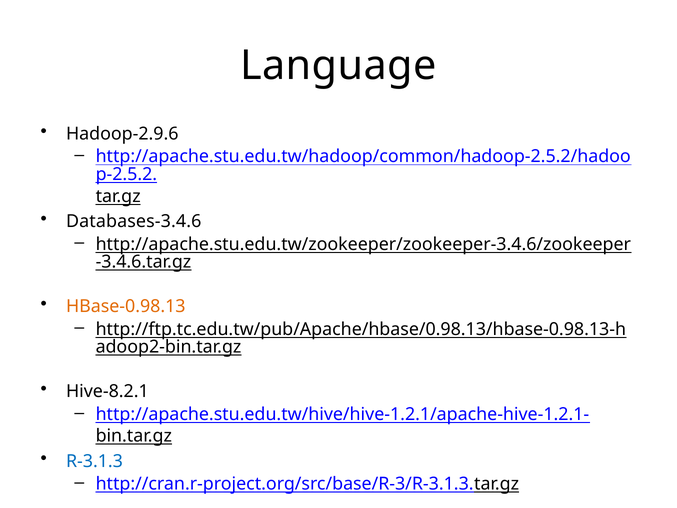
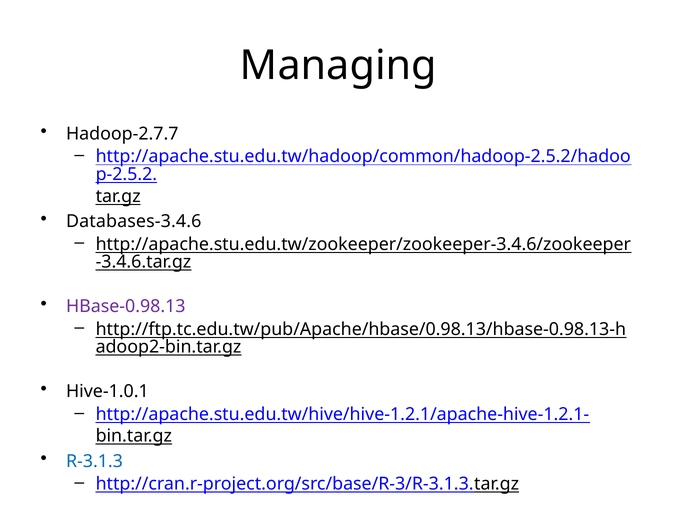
Language: Language -> Managing (338, 66)
Hadoop-2.9.6: Hadoop-2.9.6 -> Hadoop-2.7.7 (122, 134)
HBase-0.98.13 colour: orange -> purple (126, 306)
Hive-8.2.1: Hive-8.2.1 -> Hive-1.0.1 (107, 391)
